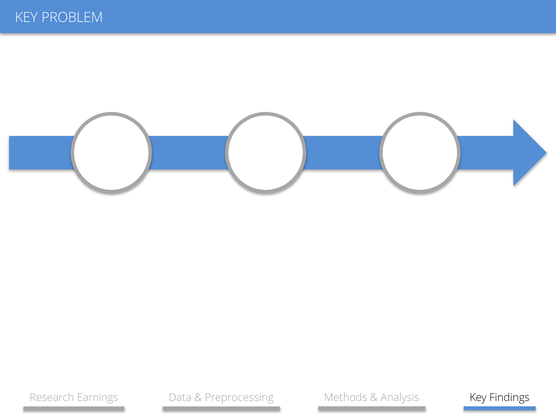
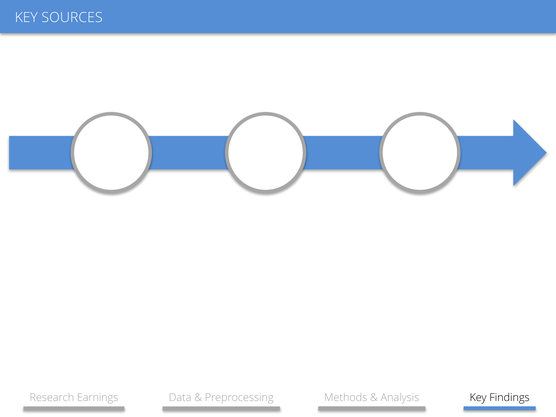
PROBLEM: PROBLEM -> SOURCES (72, 18)
